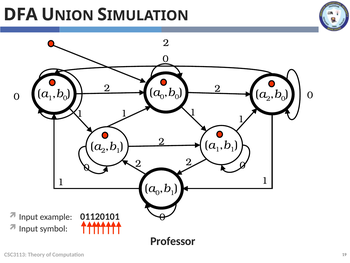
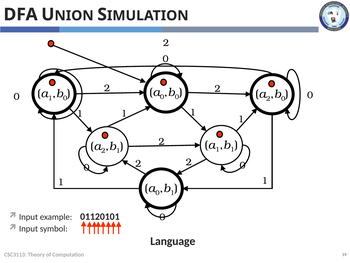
Professor: Professor -> Language (173, 241)
